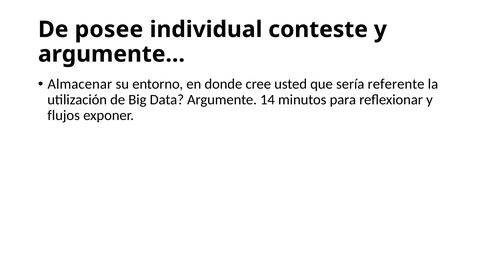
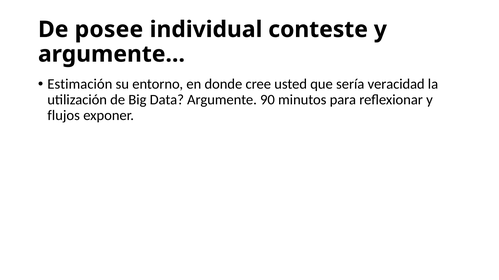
Almacenar: Almacenar -> Estimación (80, 84)
referente: referente -> veracidad (396, 84)
14: 14 -> 90 (267, 100)
